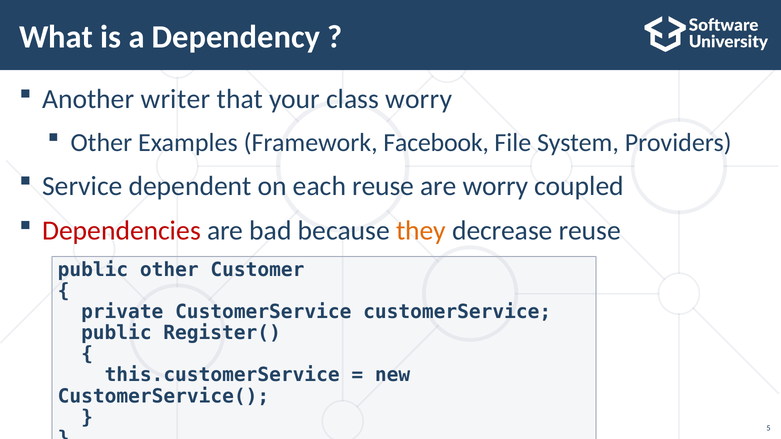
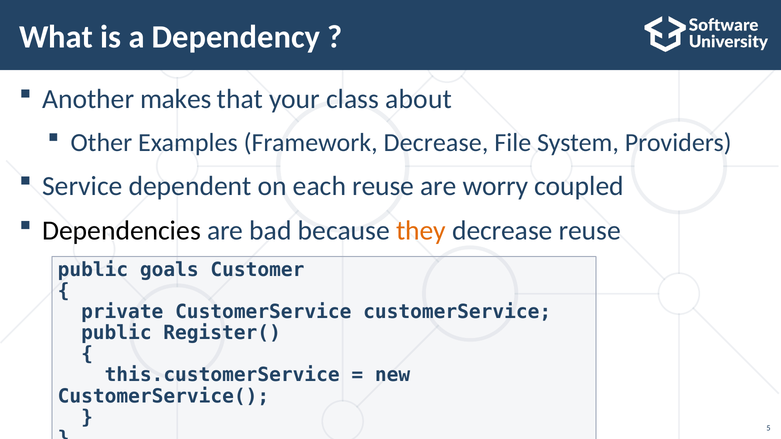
writer: writer -> makes (176, 99)
class worry: worry -> about (419, 99)
Framework Facebook: Facebook -> Decrease (436, 143)
Dependencies colour: red -> black (122, 231)
public other: other -> goals (169, 270)
